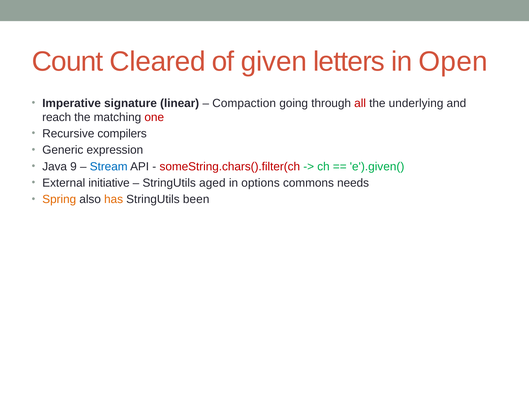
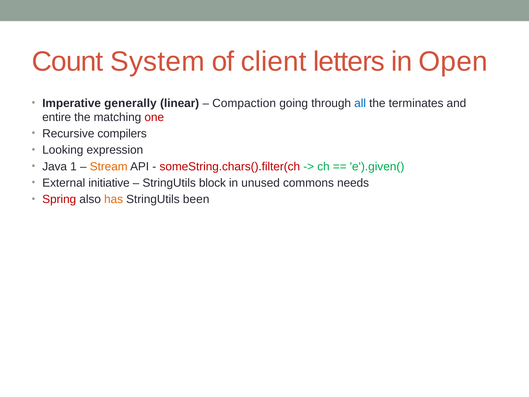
Cleared: Cleared -> System (157, 61)
given: given -> client (274, 61)
signature: signature -> generally (130, 103)
all colour: red -> blue (360, 103)
underlying: underlying -> terminates (416, 103)
reach: reach -> entire (57, 117)
Generic: Generic -> Looking (63, 150)
9: 9 -> 1 (73, 166)
Stream colour: blue -> orange (109, 166)
aged: aged -> block (212, 183)
options: options -> unused (261, 183)
Spring colour: orange -> red (59, 199)
